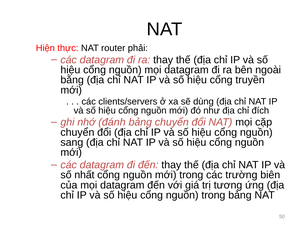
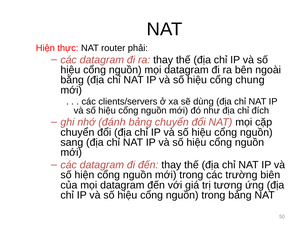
truyền: truyền -> chung (250, 80)
số nhất: nhất -> hiện (84, 175)
